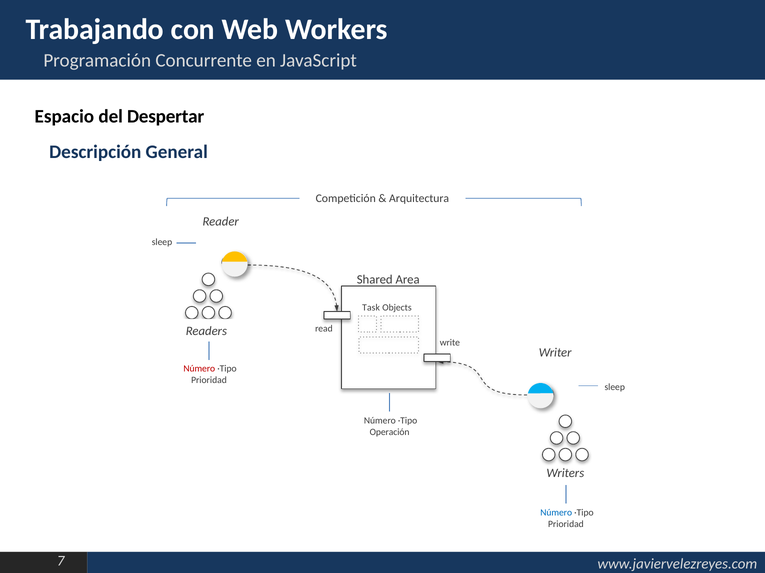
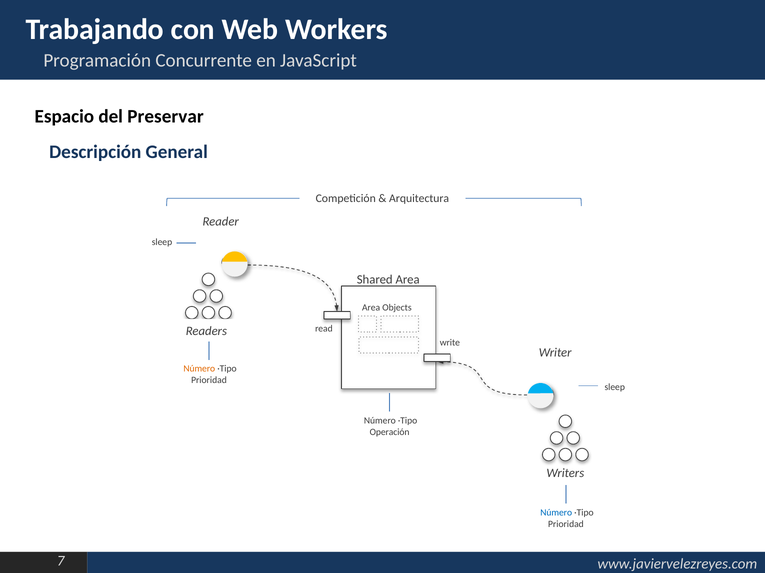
Despertar: Despertar -> Preservar (166, 117)
Task: Task -> Area (371, 308)
Número colour: red -> orange (199, 369)
